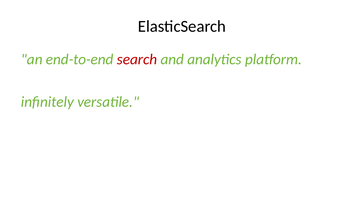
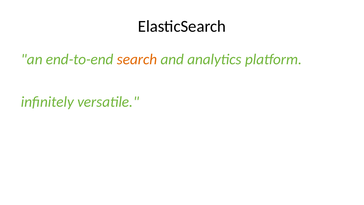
search colour: red -> orange (137, 59)
